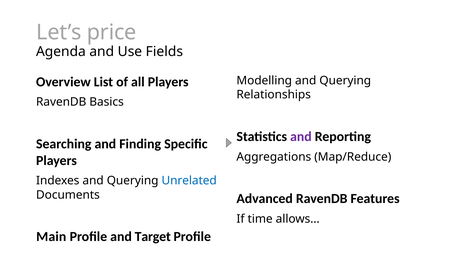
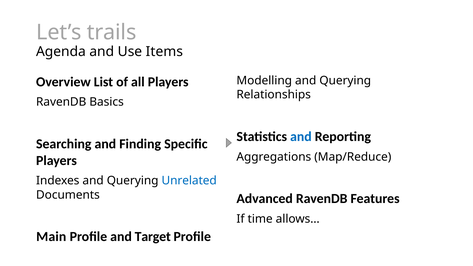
price: price -> trails (112, 32)
Fields: Fields -> Items (164, 51)
and colour: purple -> blue (301, 137)
